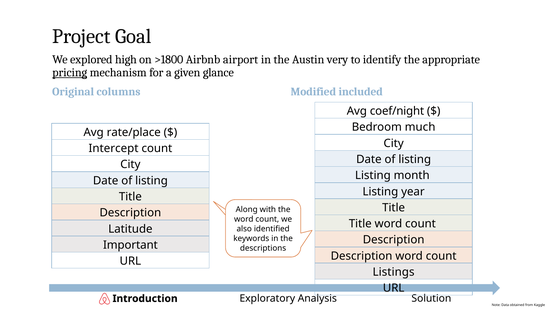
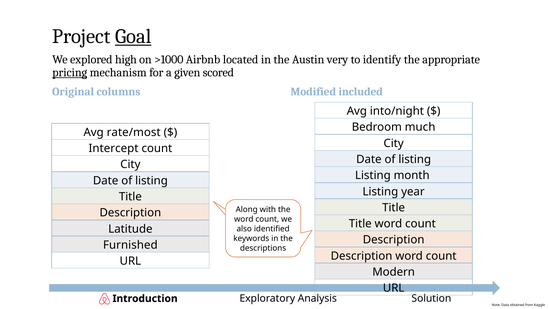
Goal underline: none -> present (133, 36)
>1800: >1800 -> >1000 (169, 59)
airport: airport -> located (241, 59)
glance: glance -> scored (218, 72)
coef/night: coef/night -> into/night (397, 111)
rate/place: rate/place -> rate/most (134, 132)
Important: Important -> Furnished (130, 245)
Listings: Listings -> Modern (394, 272)
